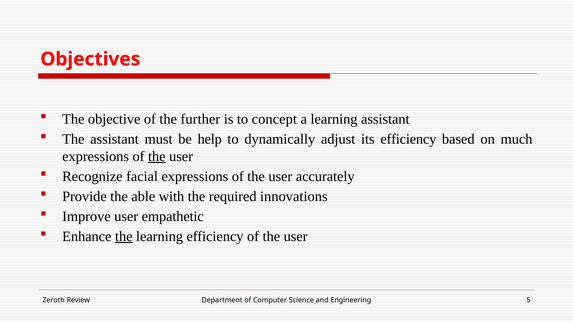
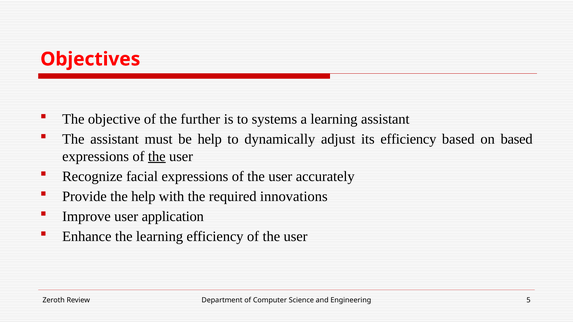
concept: concept -> systems (274, 119)
on much: much -> based (517, 139)
the able: able -> help (143, 197)
empathetic: empathetic -> application (173, 217)
the underline: present -> none (124, 237)
